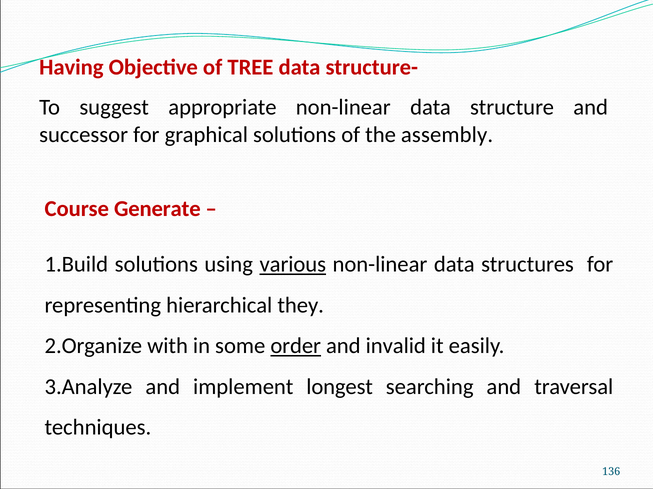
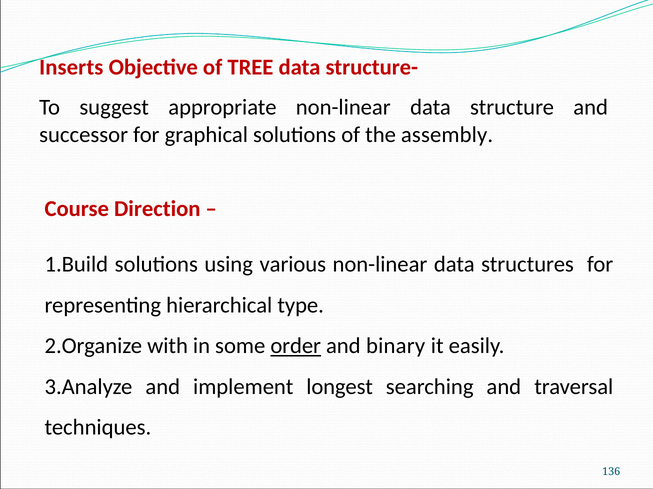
Having: Having -> Inserts (71, 67)
Generate: Generate -> Direction (157, 209)
various underline: present -> none (293, 265)
they: they -> type (301, 306)
invalid: invalid -> binary (396, 347)
